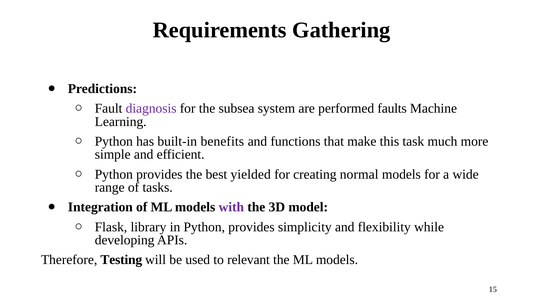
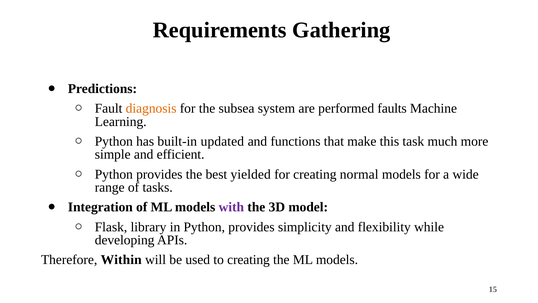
diagnosis colour: purple -> orange (151, 108)
benefits: benefits -> updated (222, 141)
Testing: Testing -> Within (121, 260)
to relevant: relevant -> creating (249, 260)
